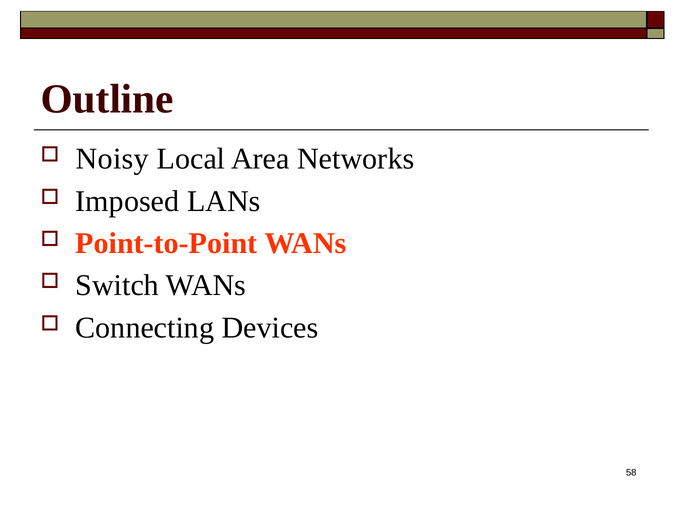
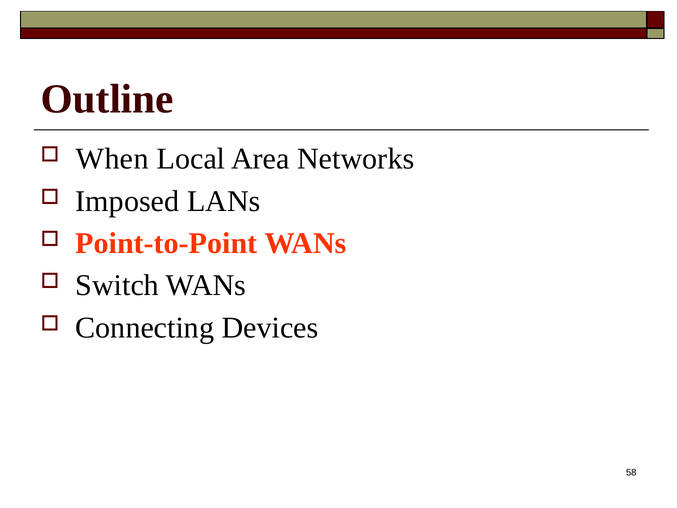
Noisy: Noisy -> When (112, 159)
